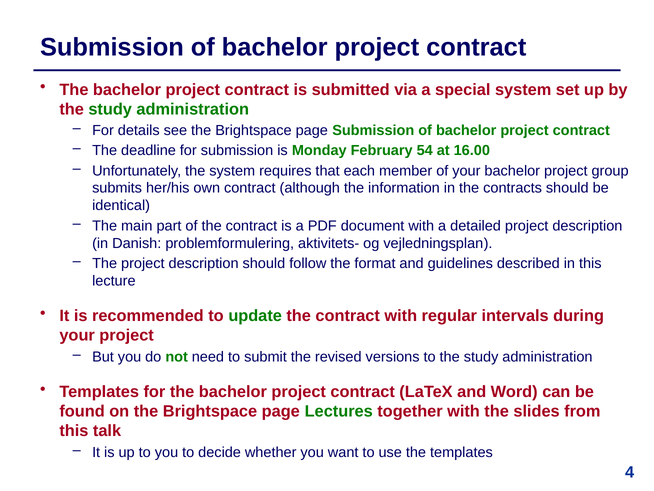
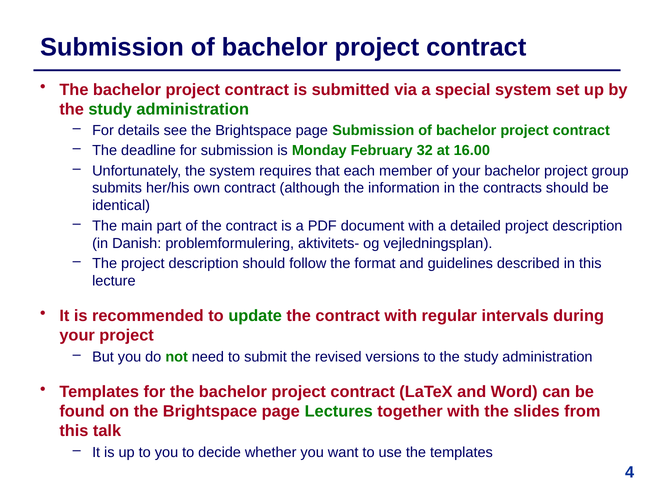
54: 54 -> 32 (425, 150)
